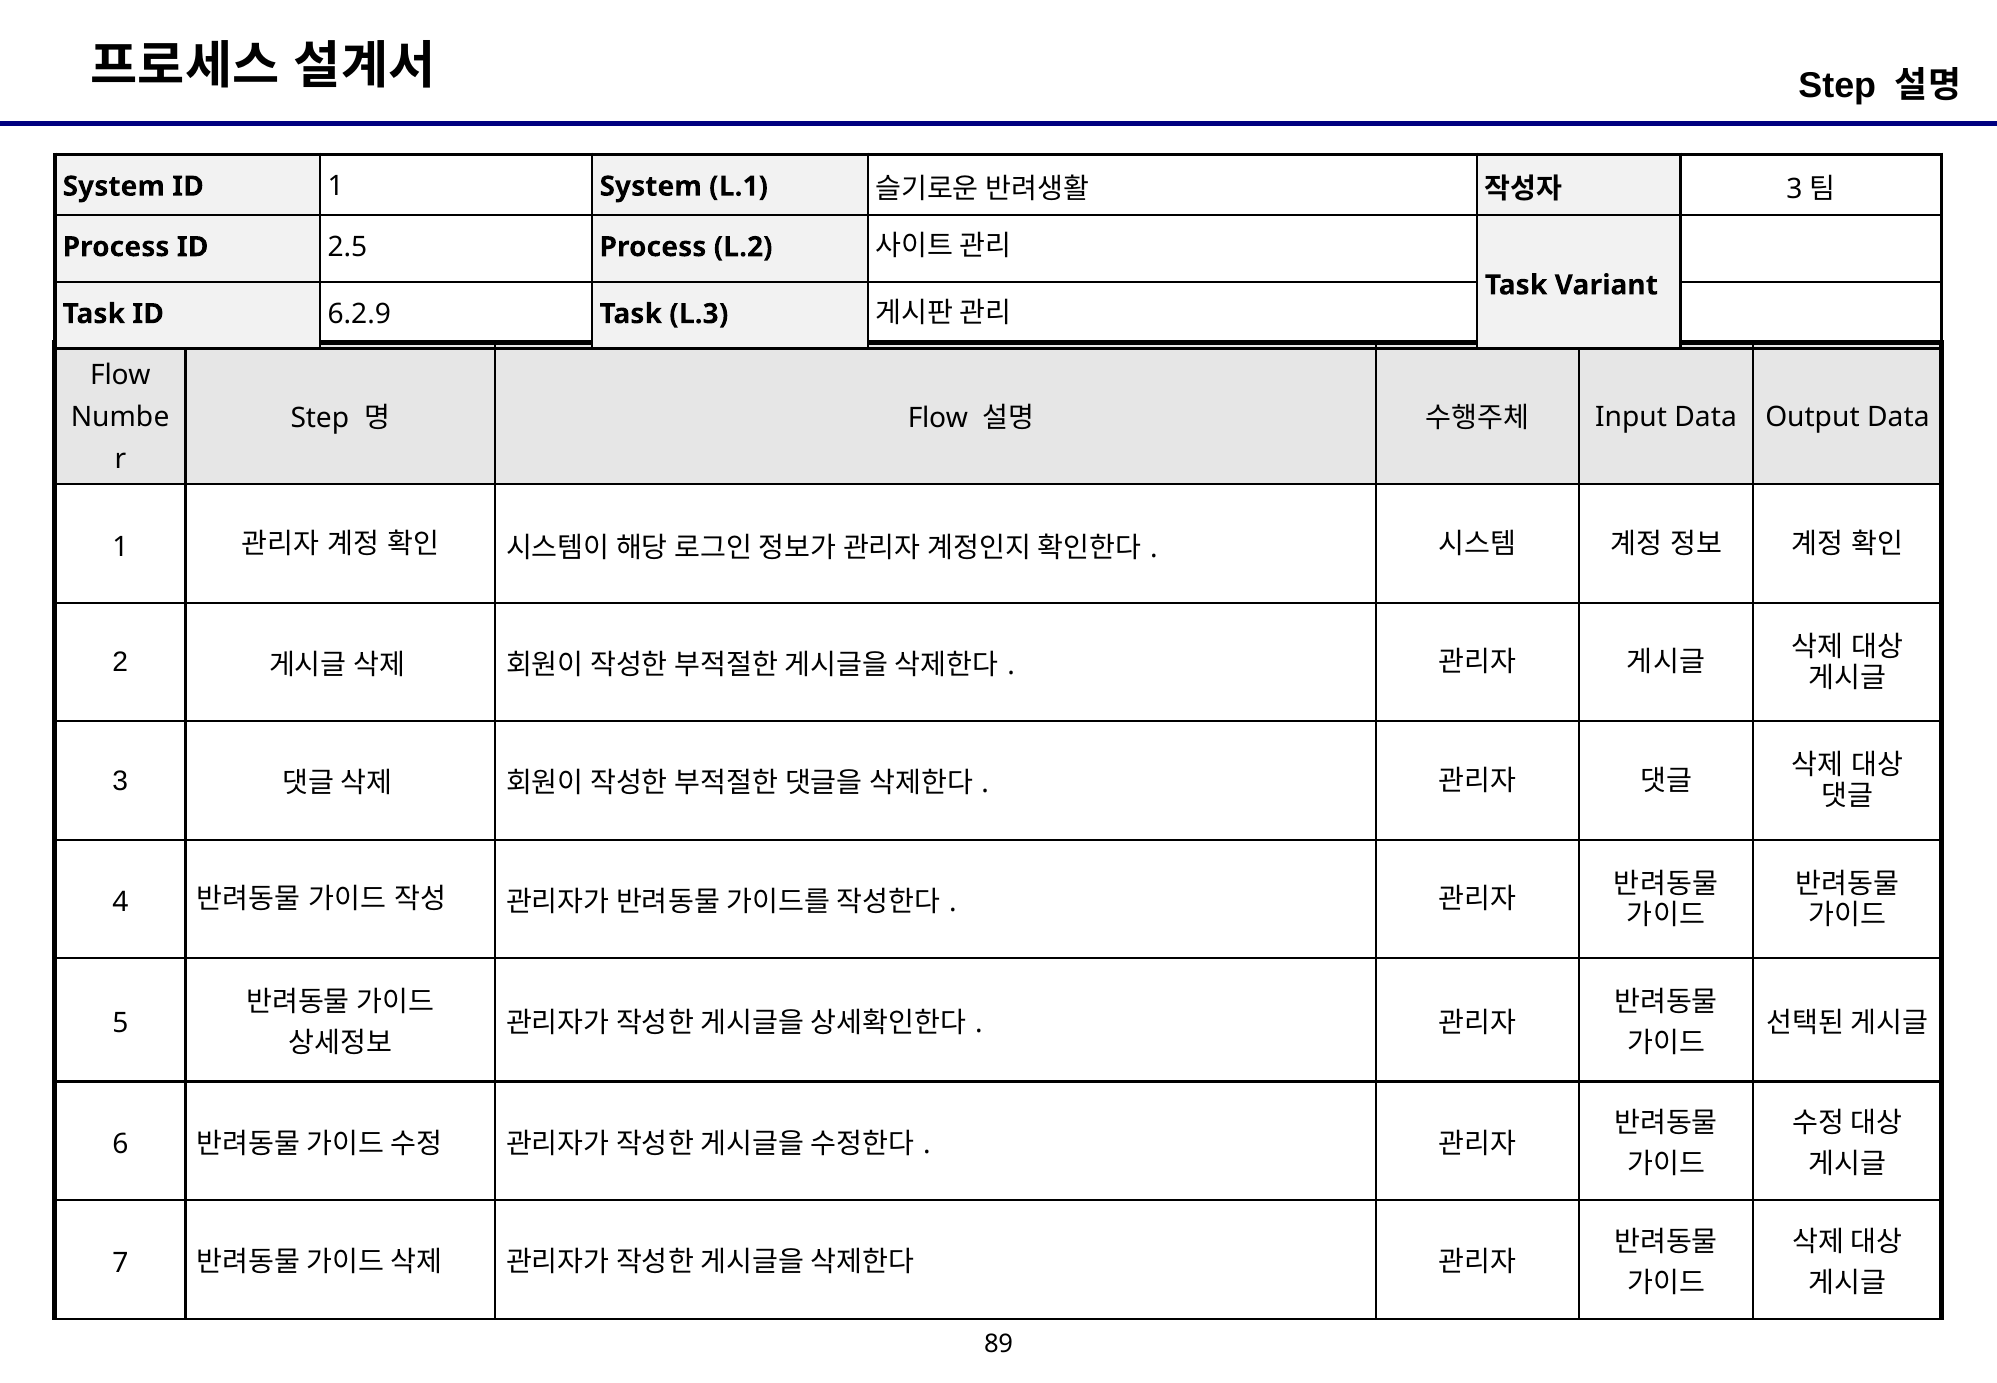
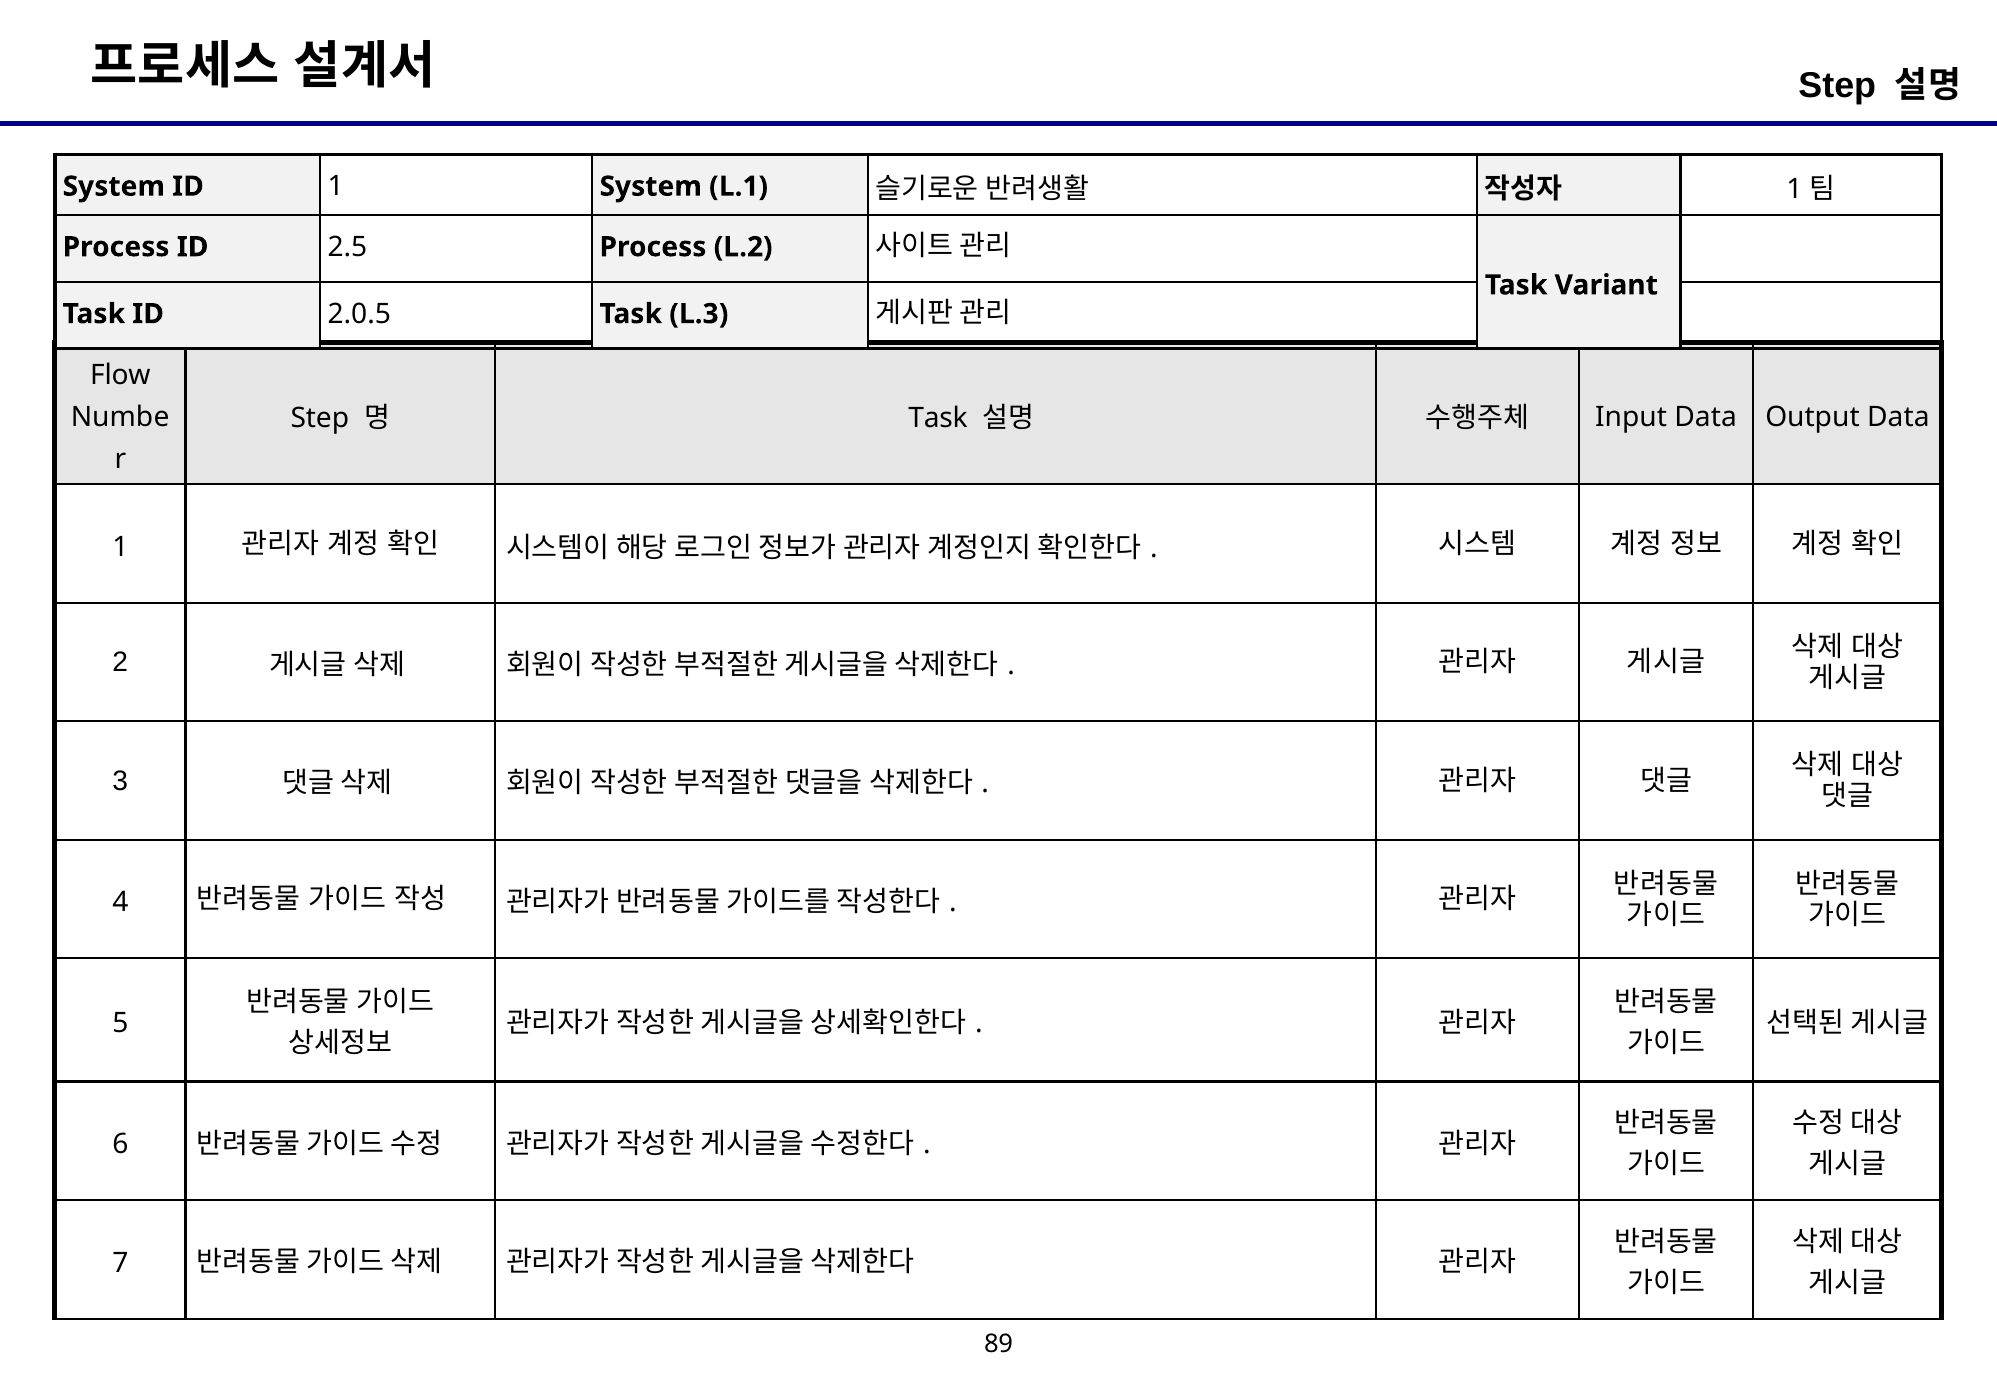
3: 3 -> 1 (1794, 189)
6.2.9: 6.2.9 -> 2.0.5 (359, 314)
Flow: Flow -> Task (938, 418)
